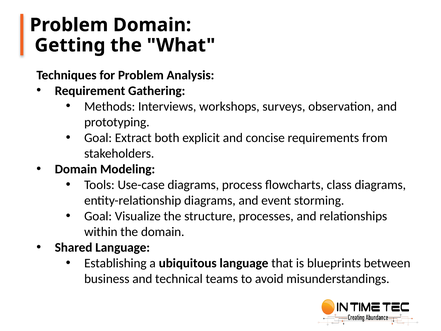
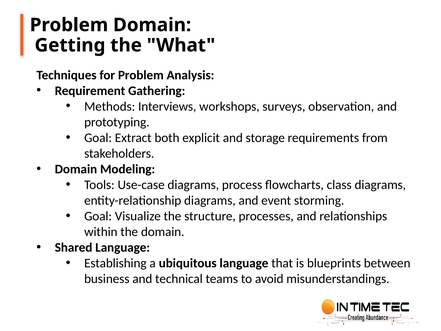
concise: concise -> storage (265, 138)
